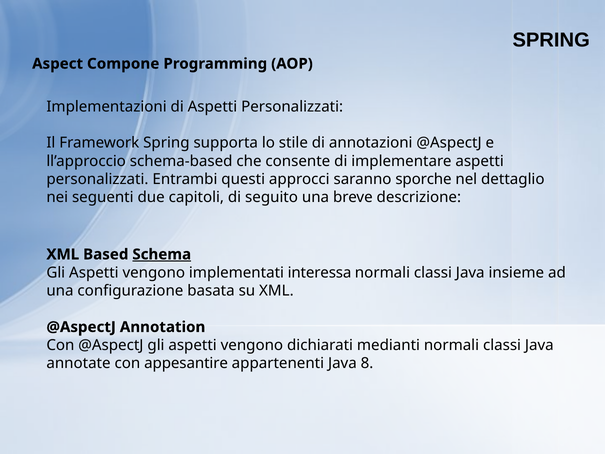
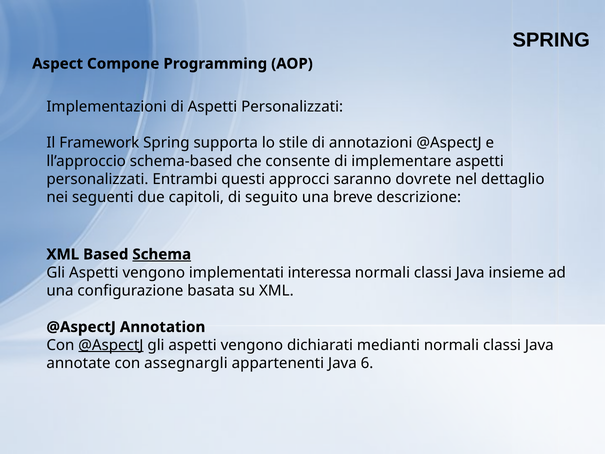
sporche: sporche -> dovrete (423, 179)
@AspectJ underline: none -> present (111, 345)
appesantire: appesantire -> assegnargli (186, 363)
8: 8 -> 6 (367, 363)
